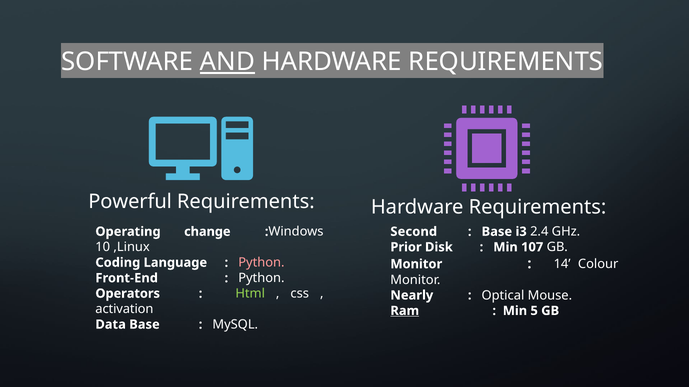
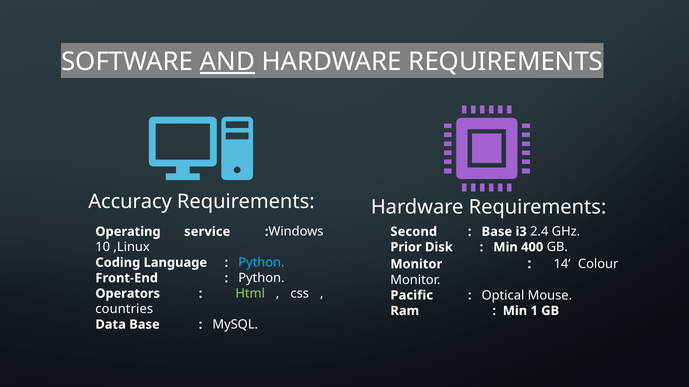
Powerful: Powerful -> Accuracy (130, 202)
change: change -> service (207, 232)
107: 107 -> 400 (532, 247)
Python colour: pink -> light blue (261, 263)
Nearly: Nearly -> Pacific (412, 296)
activation: activation -> countries (124, 309)
Ram underline: present -> none (405, 311)
5: 5 -> 1 (534, 311)
